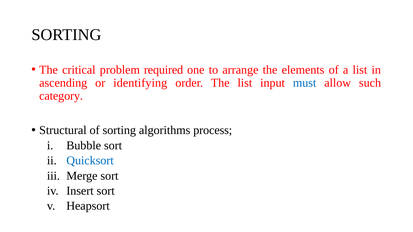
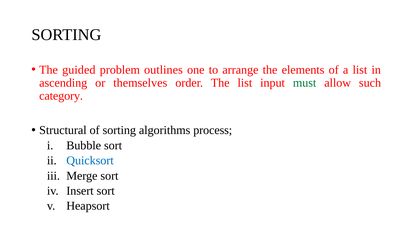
critical: critical -> guided (79, 70)
required: required -> outlines (163, 70)
identifying: identifying -> themselves (140, 83)
must colour: blue -> green (305, 83)
